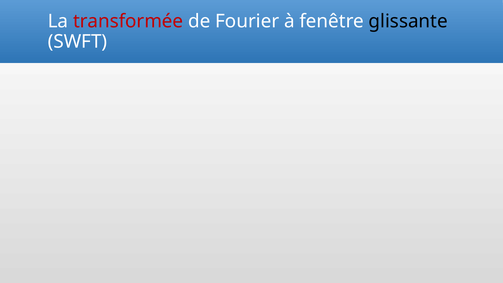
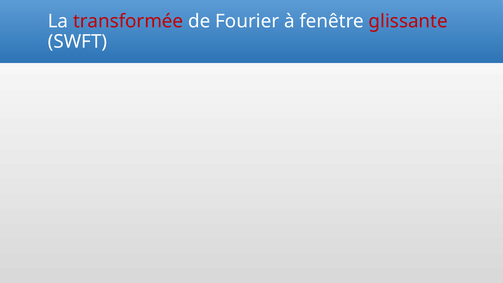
glissante colour: black -> red (408, 21)
